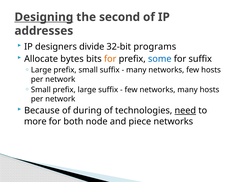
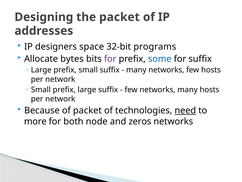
Designing underline: present -> none (44, 17)
the second: second -> packet (119, 17)
divide: divide -> space (92, 46)
for colour: orange -> purple (110, 59)
of during: during -> packet (87, 110)
piece: piece -> zeros (140, 121)
